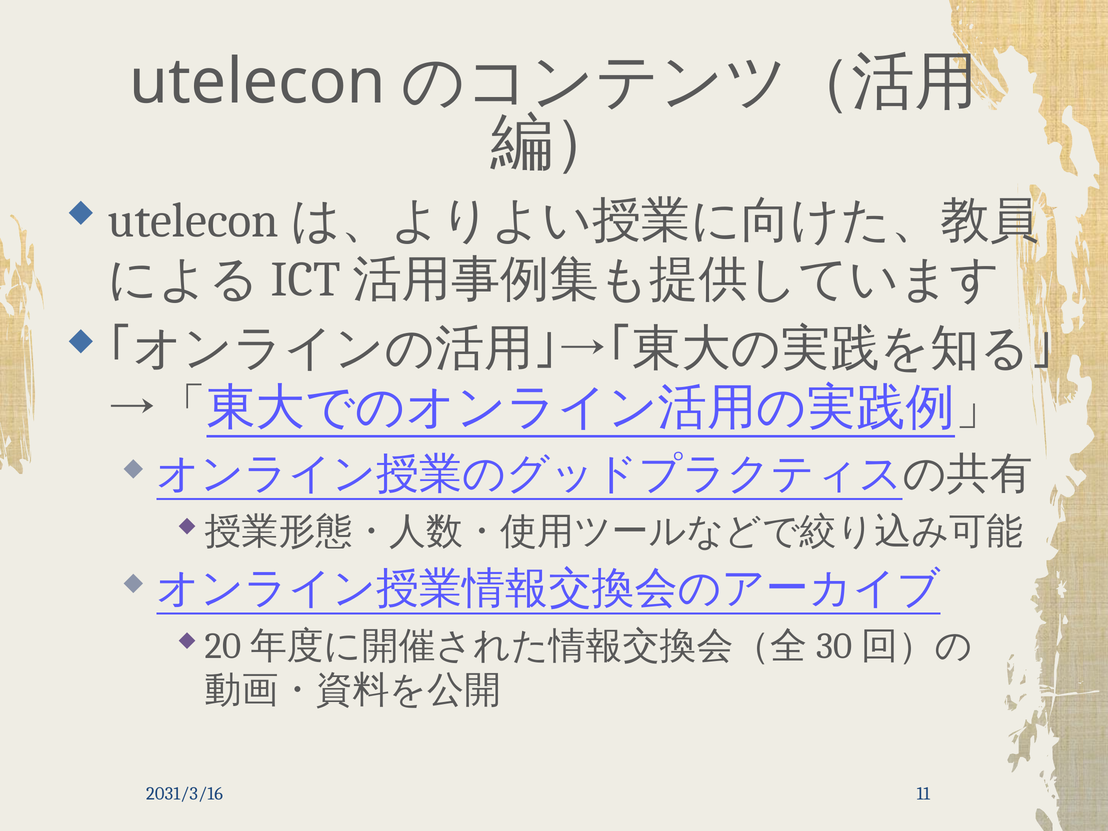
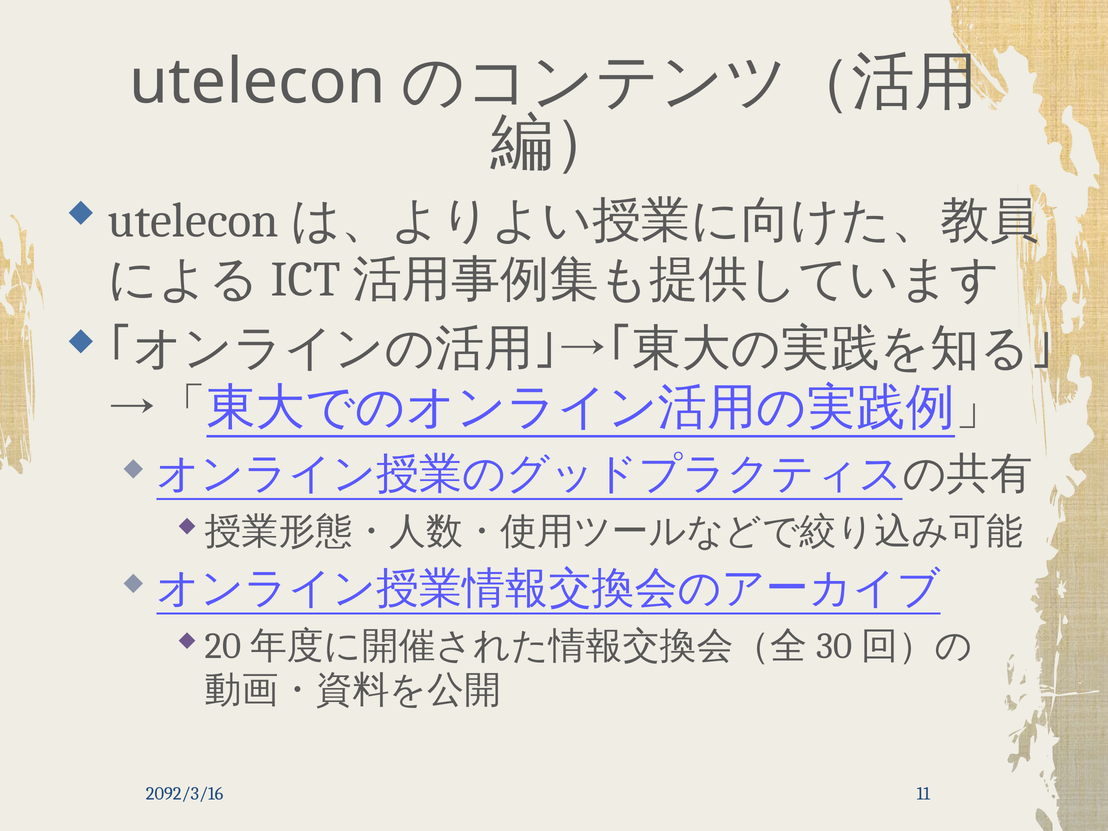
2031/3/16: 2031/3/16 -> 2092/3/16 (185, 794)
